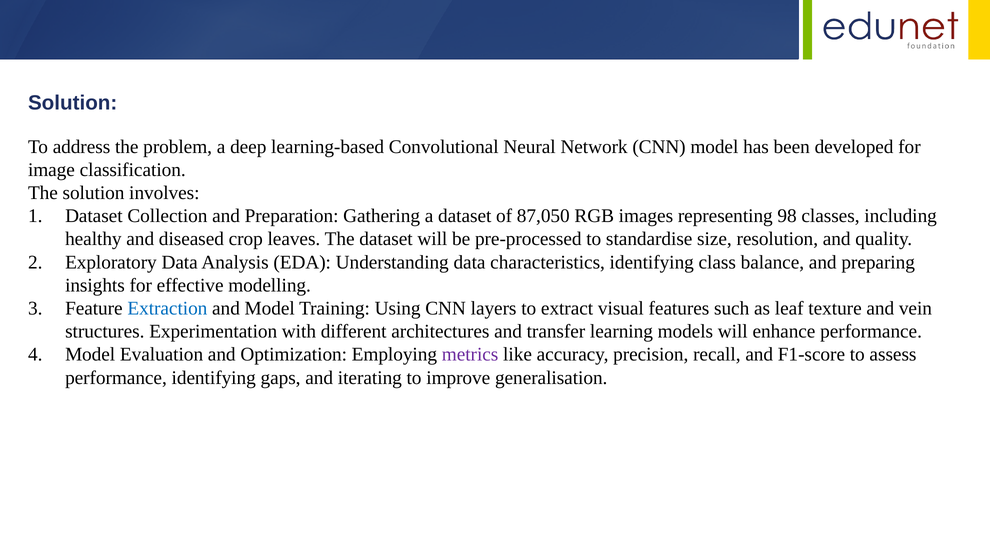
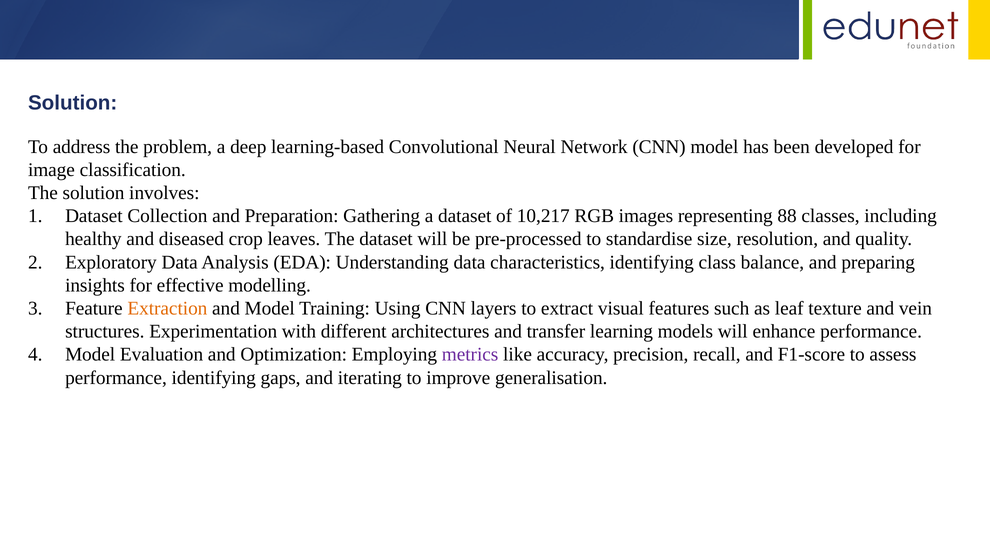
87,050: 87,050 -> 10,217 (543, 216)
98: 98 -> 88 (787, 216)
Extraction colour: blue -> orange (167, 308)
